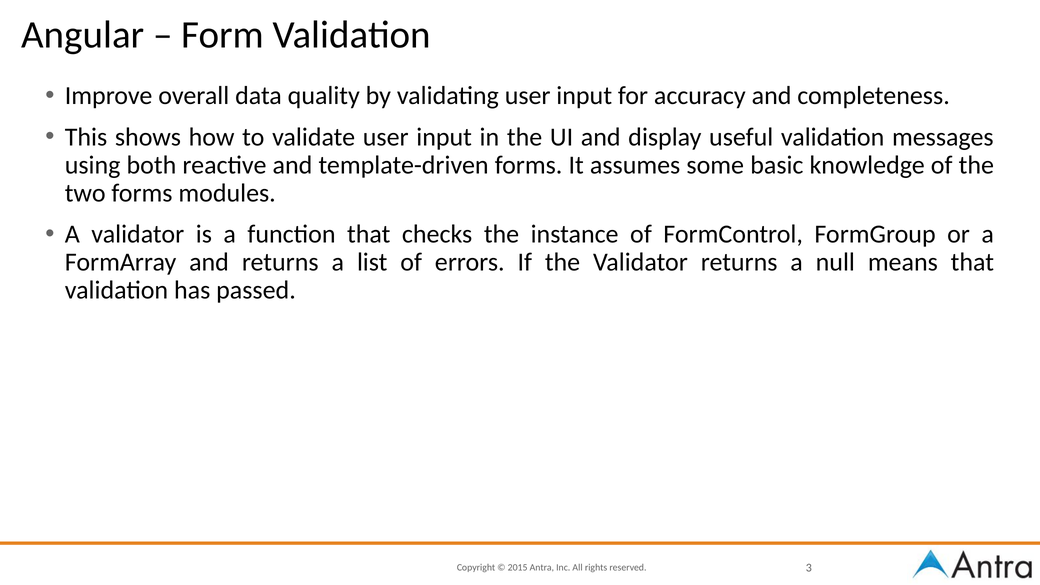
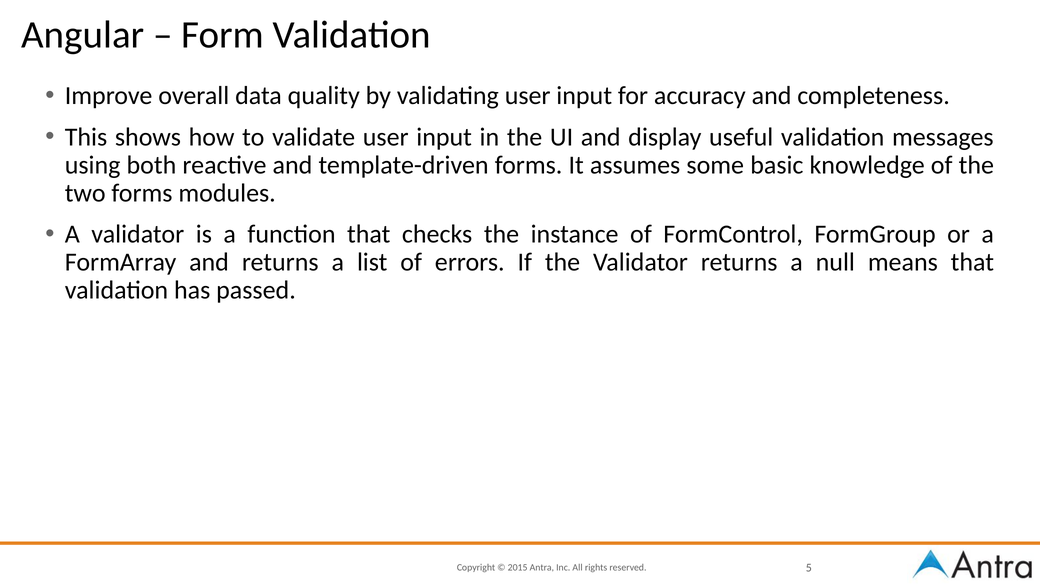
3: 3 -> 5 (809, 568)
